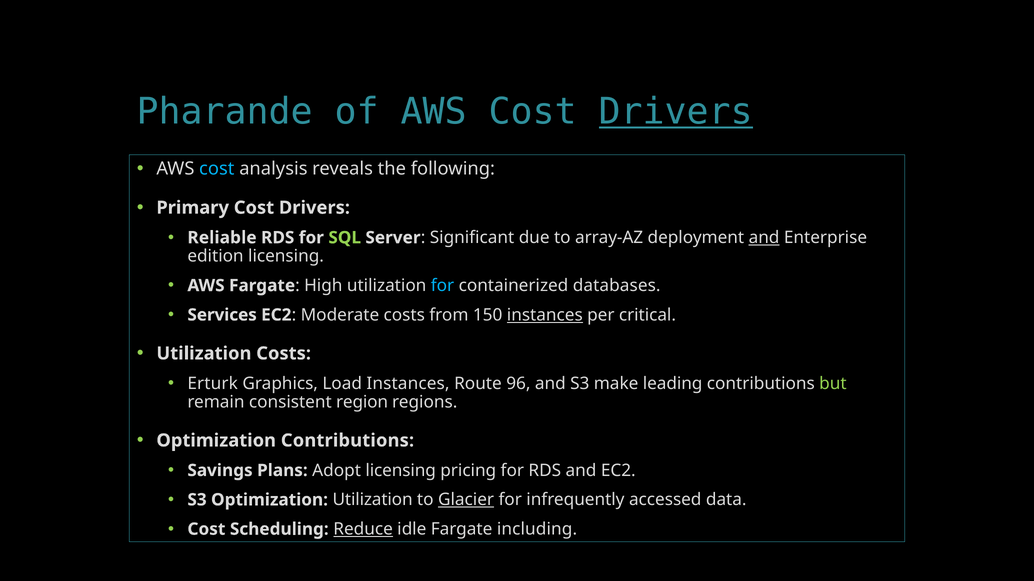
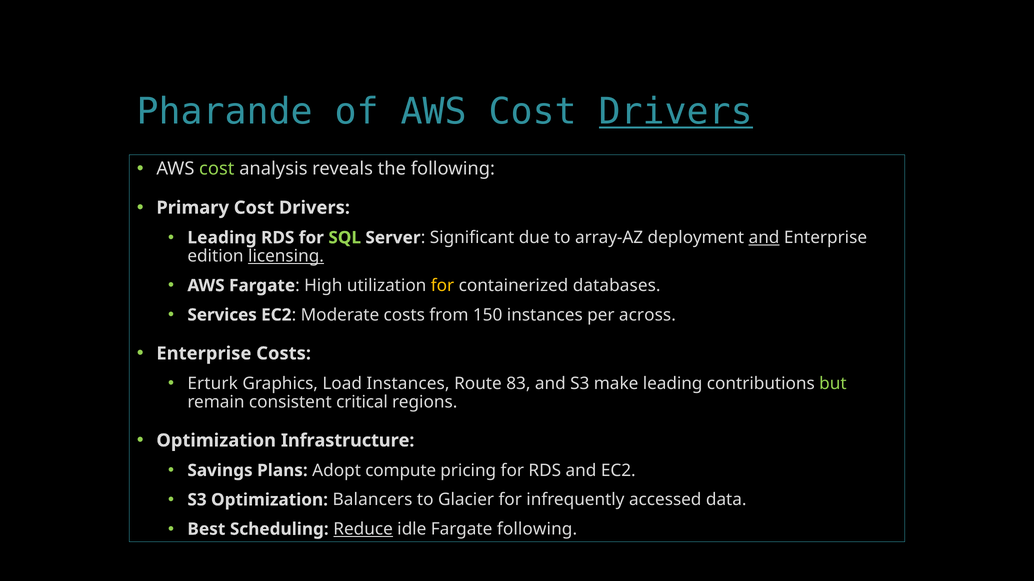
cost colour: light blue -> light green (217, 169)
Reliable: Reliable -> Leading (222, 238)
licensing underline: none -> present (286, 256)
for colour: light blue -> yellow (443, 286)
instances underline: present -> none (545, 315)
critical: critical -> across (647, 315)
Utilization: Utilization -> Enterprise (204, 354)
96: 96 -> 83 (518, 384)
region: region -> critical (362, 402)
Optimization Contributions: Contributions -> Infrastructure (348, 441)
Adopt licensing: licensing -> compute (401, 471)
Optimization Utilization: Utilization -> Balancers (372, 500)
Glacier underline: present -> none (466, 500)
Cost: Cost -> Best (206, 530)
Fargate including: including -> following (537, 530)
